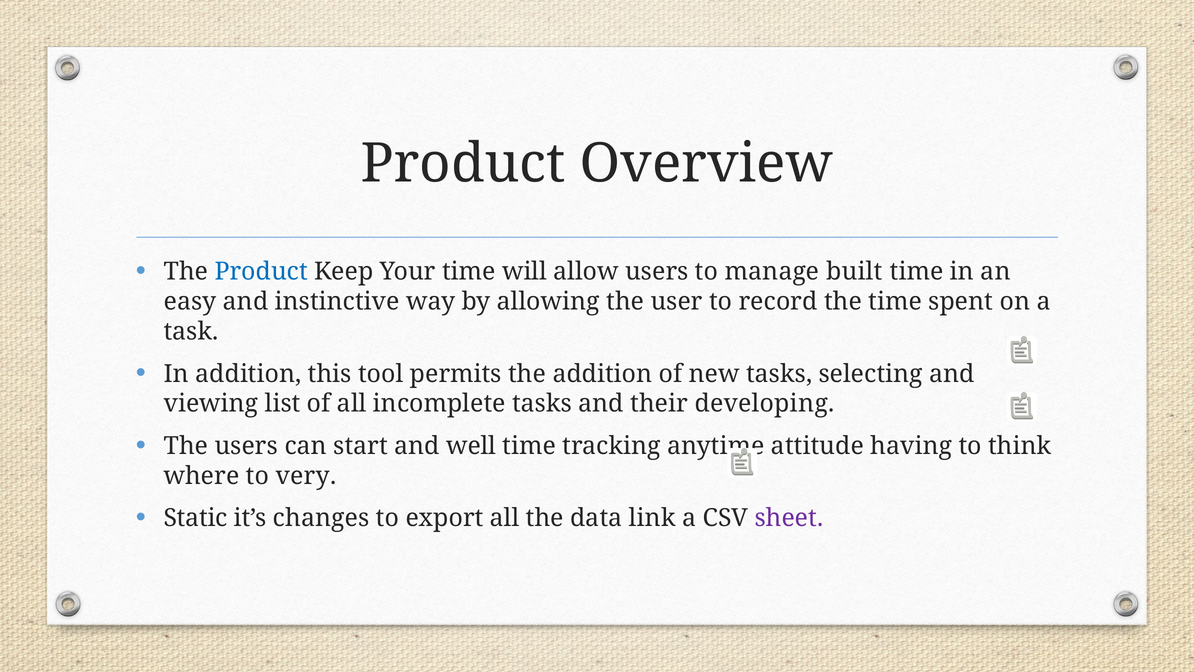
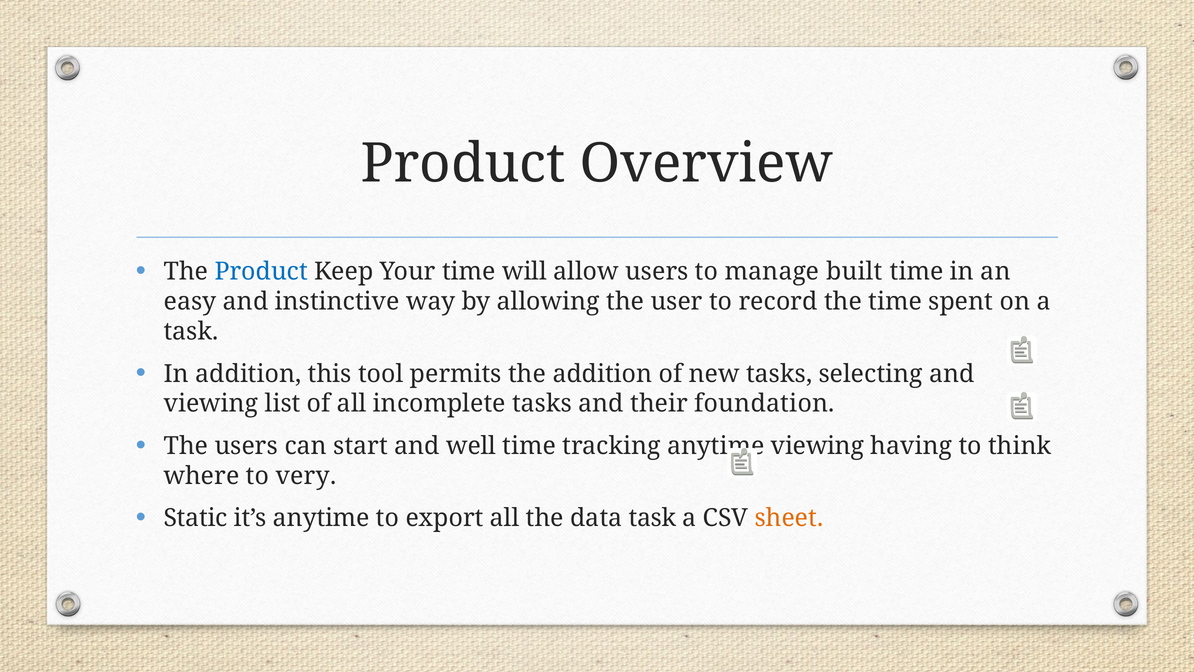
developing: developing -> foundation (764, 403)
anytime attitude: attitude -> viewing (818, 446)
it’s changes: changes -> anytime (321, 518)
data link: link -> task (653, 518)
sheet colour: purple -> orange (789, 518)
